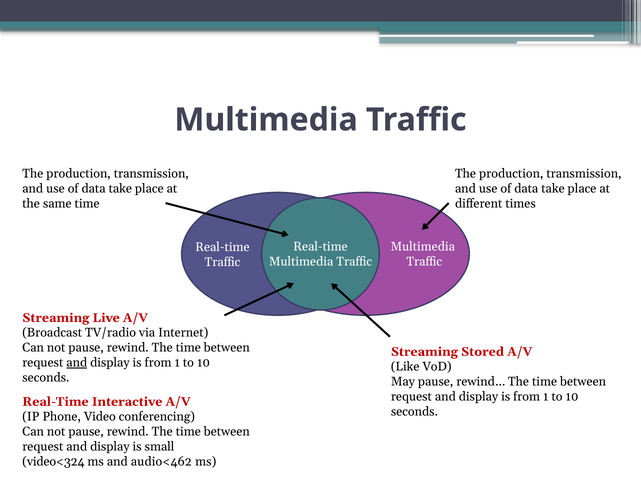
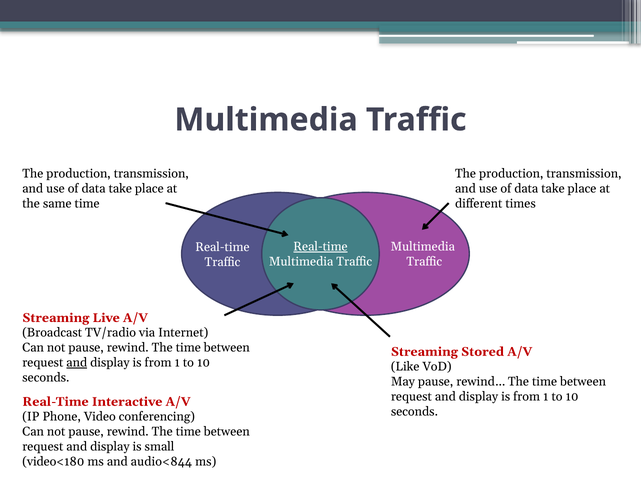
Real-time underline: none -> present (321, 247)
video<324: video<324 -> video<180 (53, 461)
audio<462: audio<462 -> audio<844 (161, 461)
